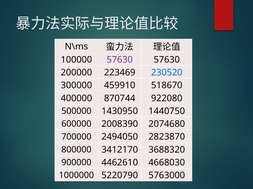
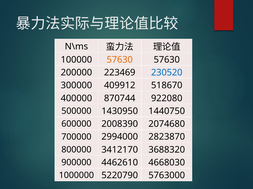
57630 colour: purple -> orange (120, 60)
459910: 459910 -> 409912 (120, 86)
2494050: 2494050 -> 2994000 (120, 137)
